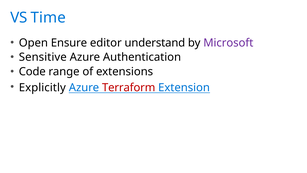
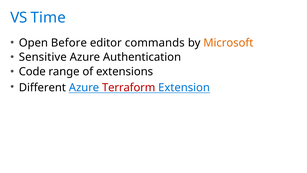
Ensure: Ensure -> Before (69, 43)
understand: understand -> commands (155, 43)
Microsoft colour: purple -> orange (228, 43)
Explicitly: Explicitly -> Different (42, 87)
